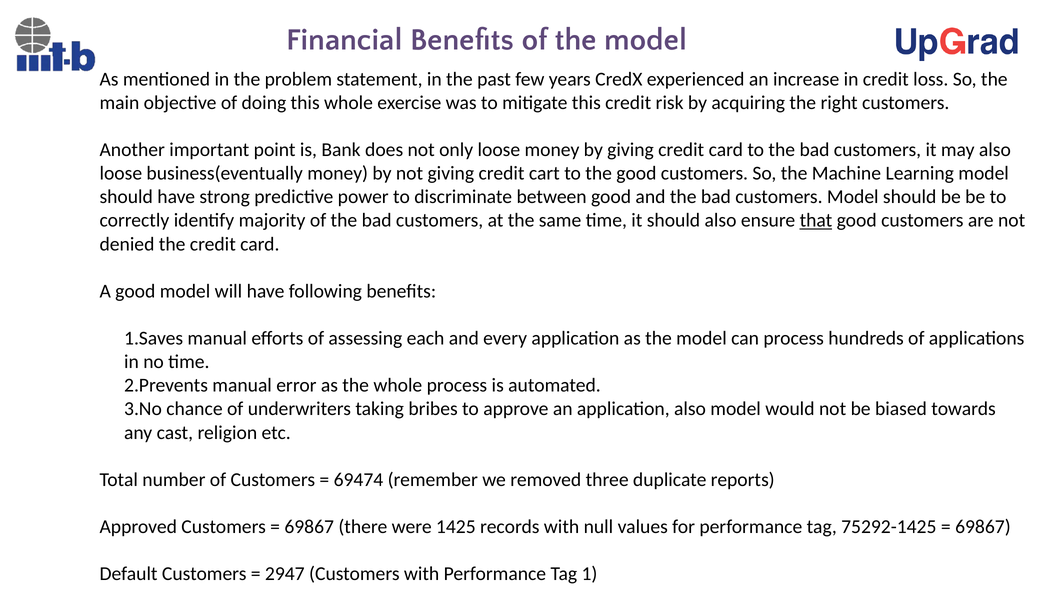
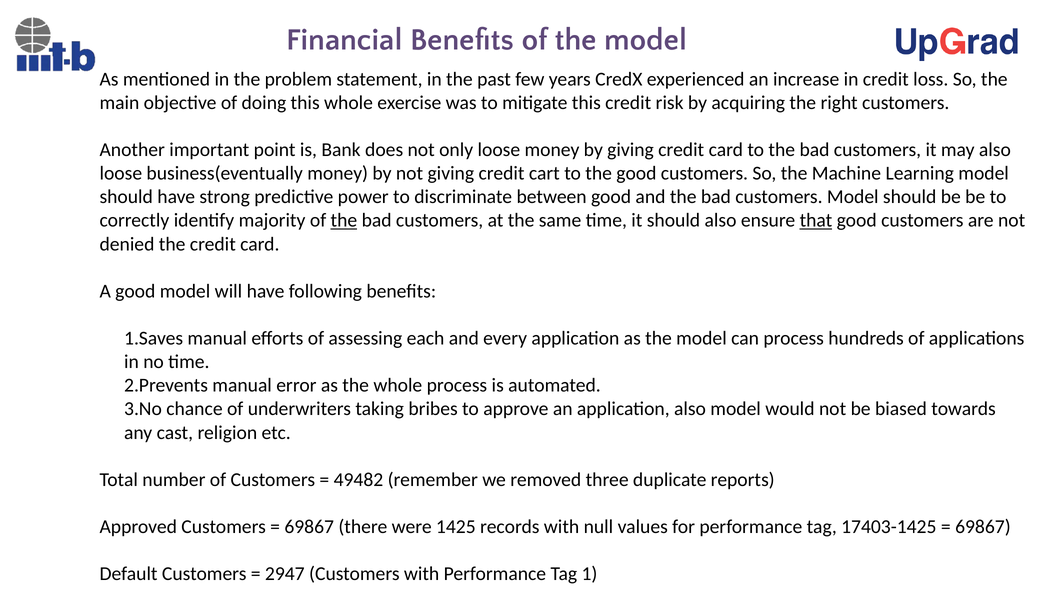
the underline: none -> present (344, 220)
69474: 69474 -> 49482 (358, 479)
75292-1425: 75292-1425 -> 17403-1425 (889, 526)
